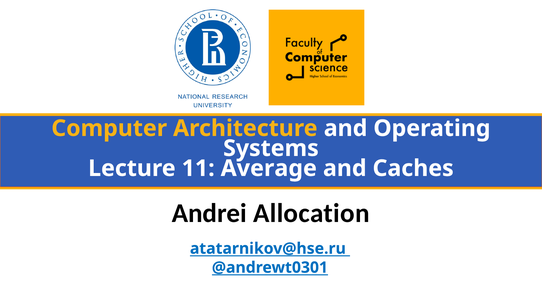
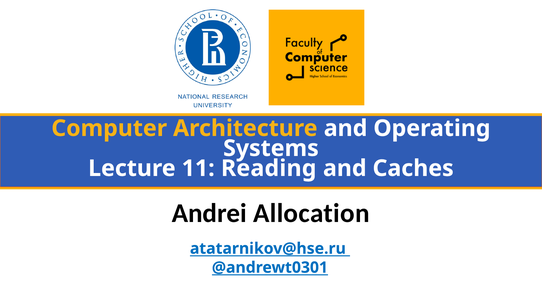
Average: Average -> Reading (269, 168)
